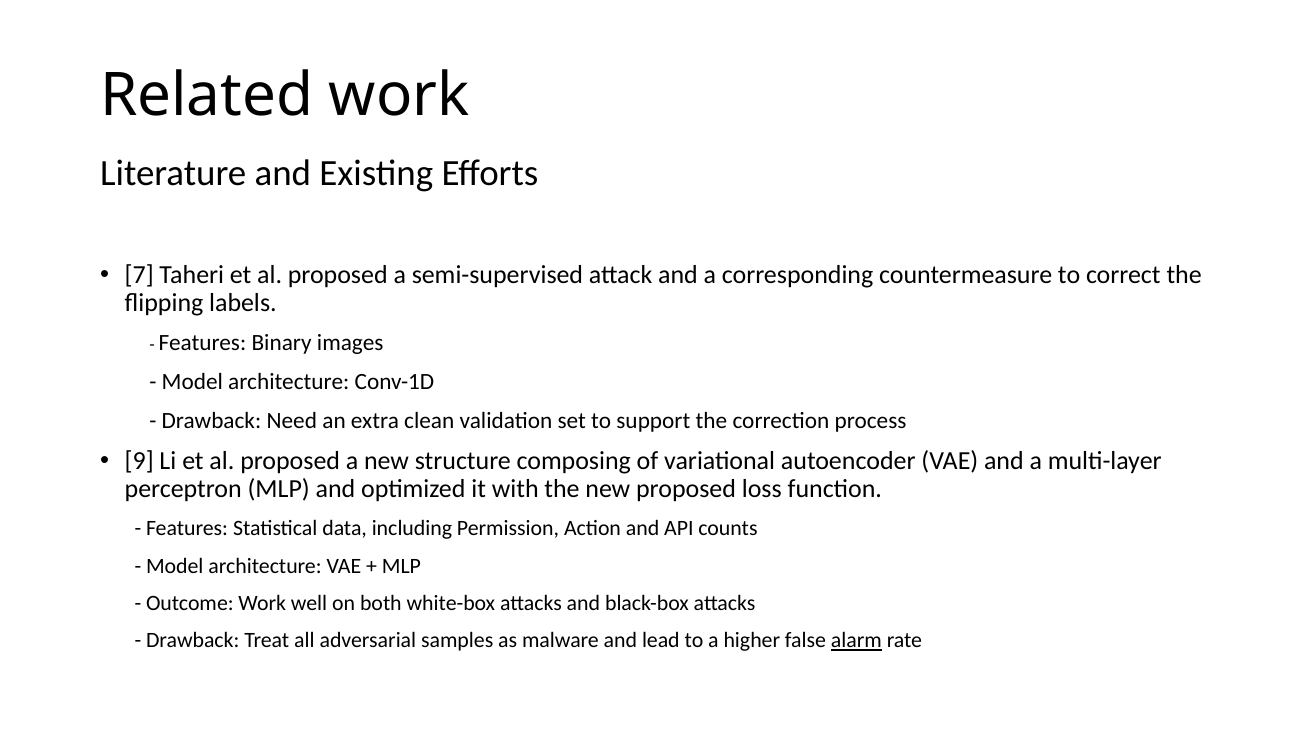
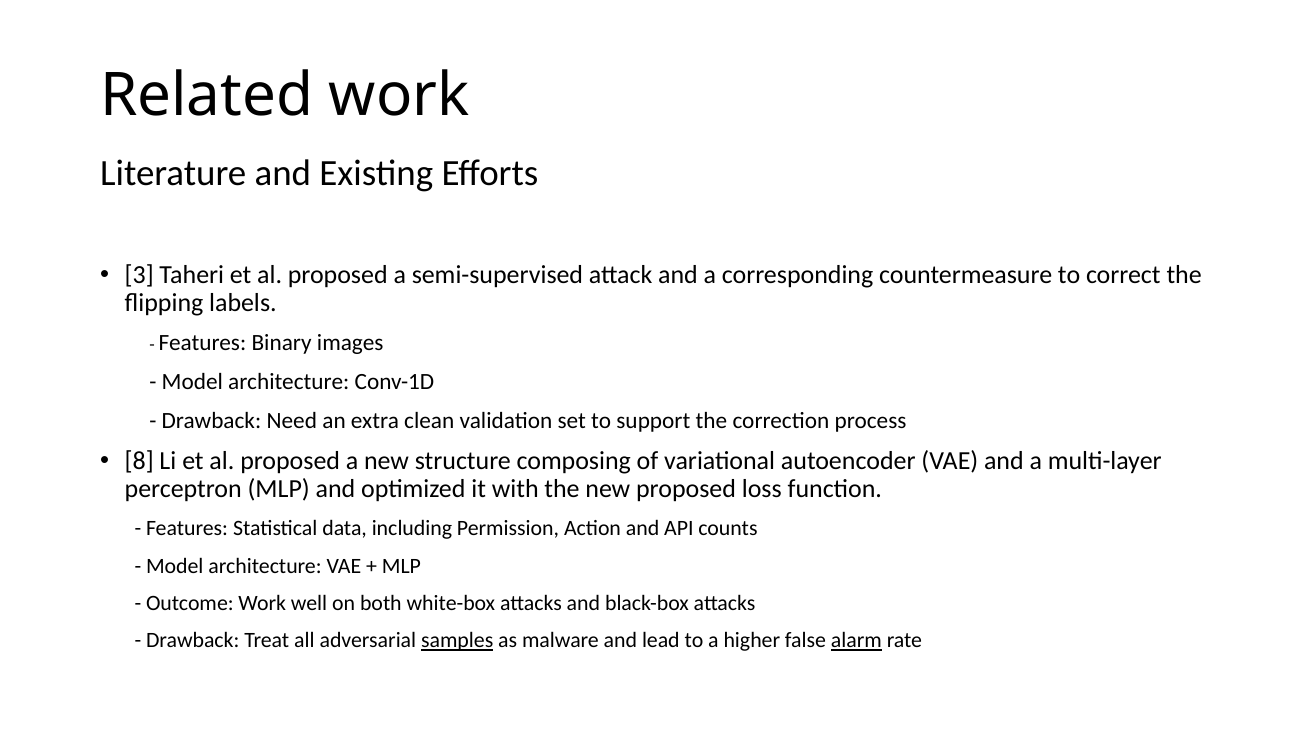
7: 7 -> 3 (139, 274)
9: 9 -> 8 (139, 461)
samples underline: none -> present (457, 640)
